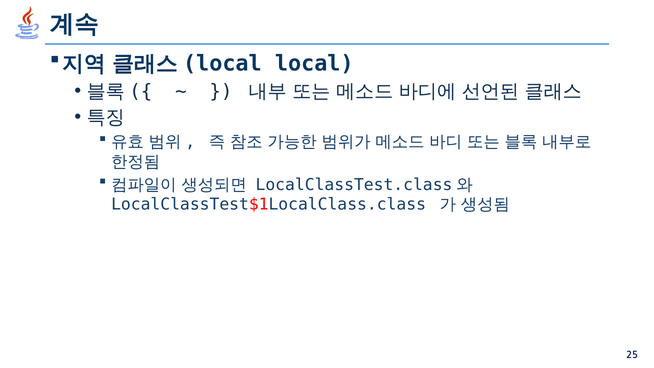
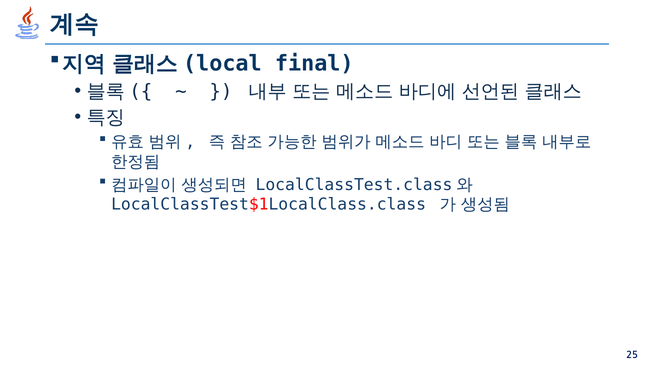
local: local -> final (314, 64)
